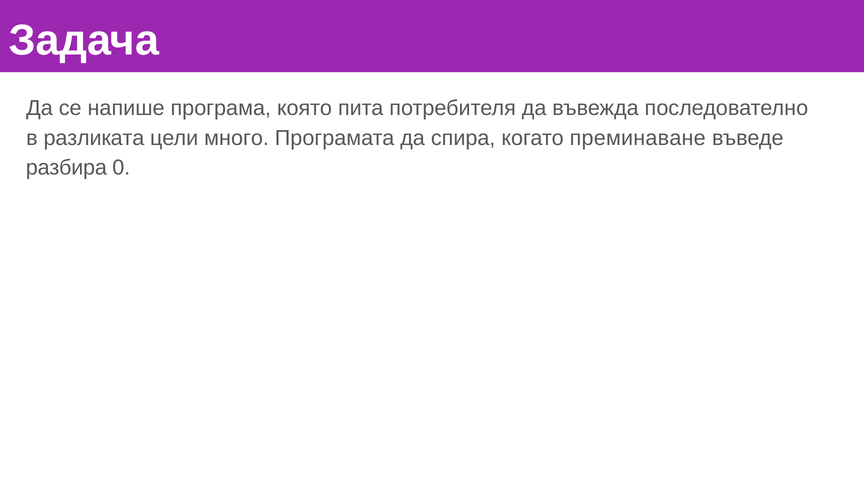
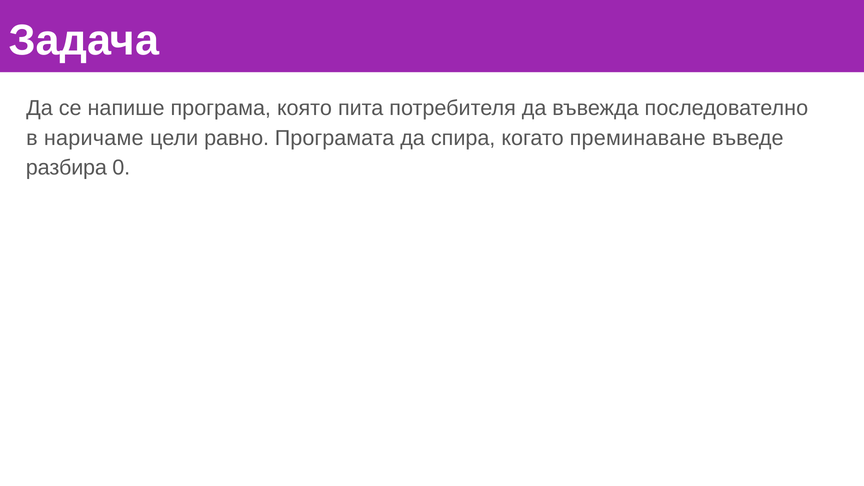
разликата: разликата -> наричаме (94, 138)
много: много -> равно (237, 138)
